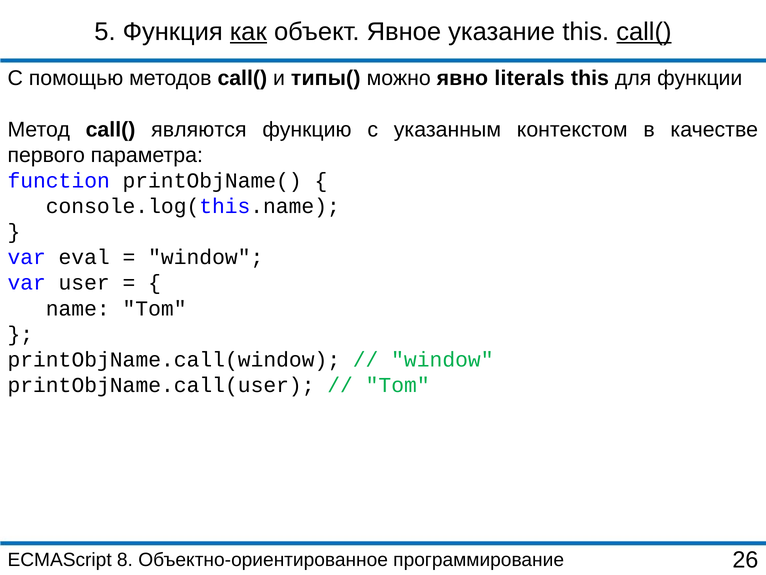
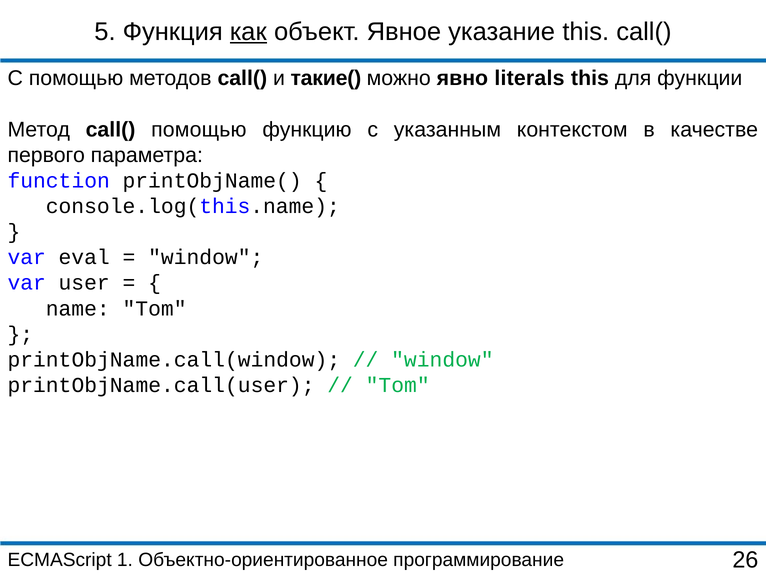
call( underline: present -> none (644, 32)
типы(: типы( -> такие( (326, 78)
call( являются: являются -> помощью (199, 129)
8: 8 -> 1 (125, 559)
